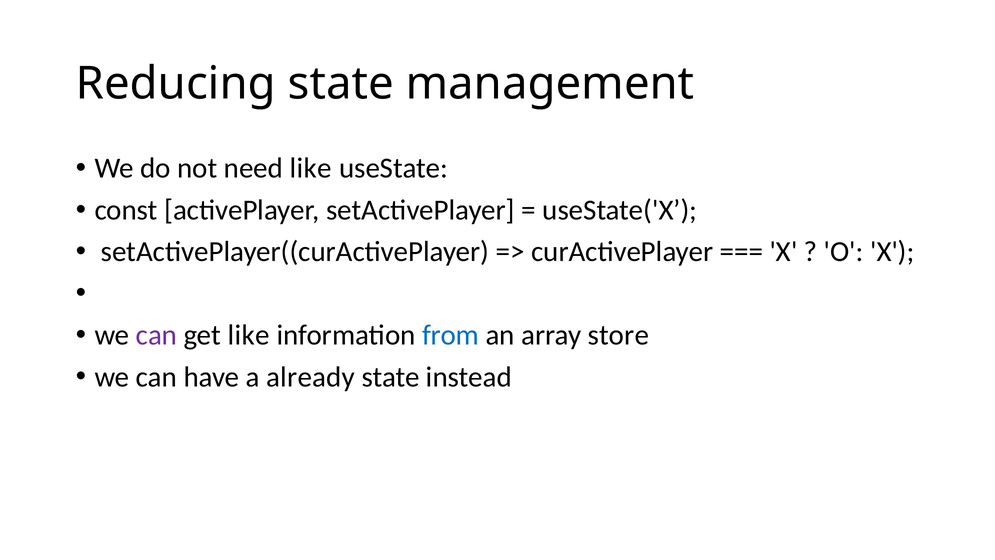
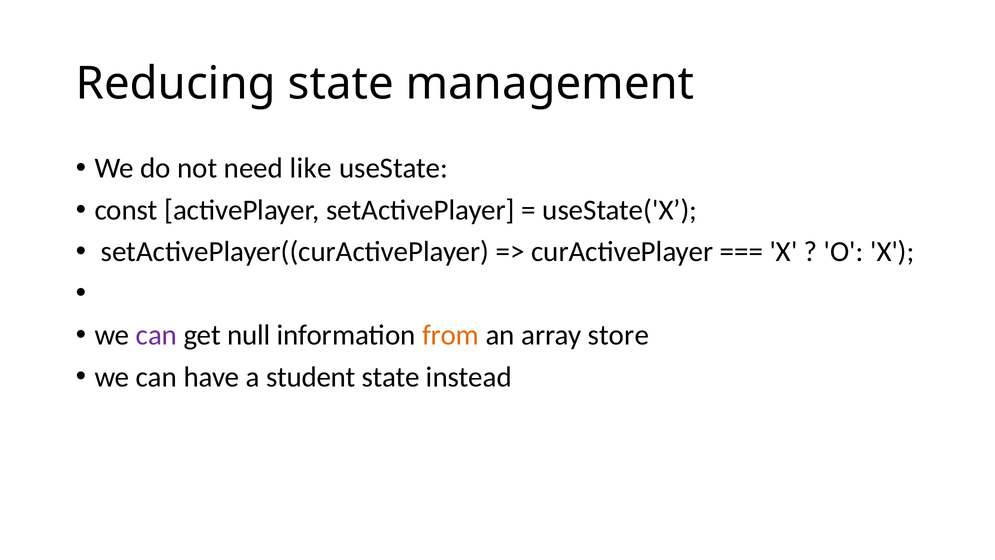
get like: like -> null (249, 335)
from colour: blue -> orange (451, 335)
already: already -> student (311, 377)
